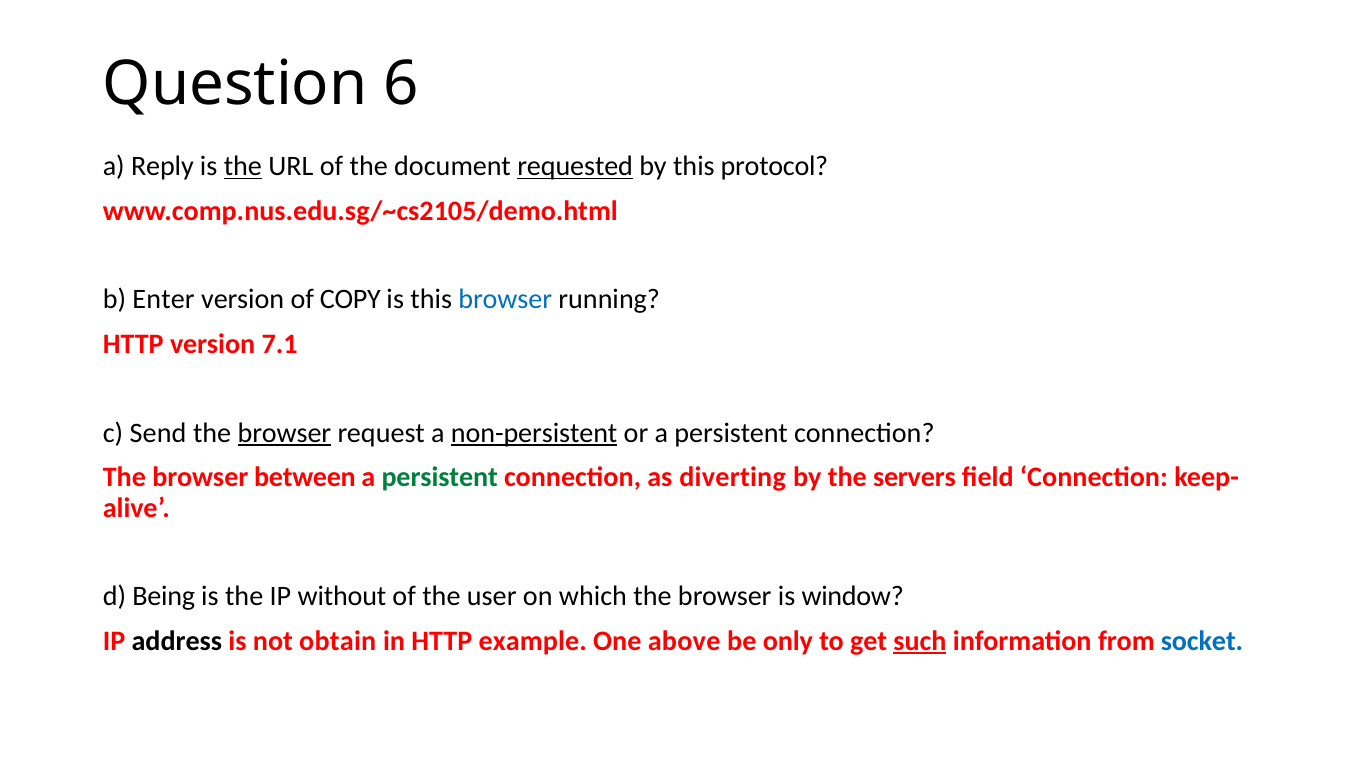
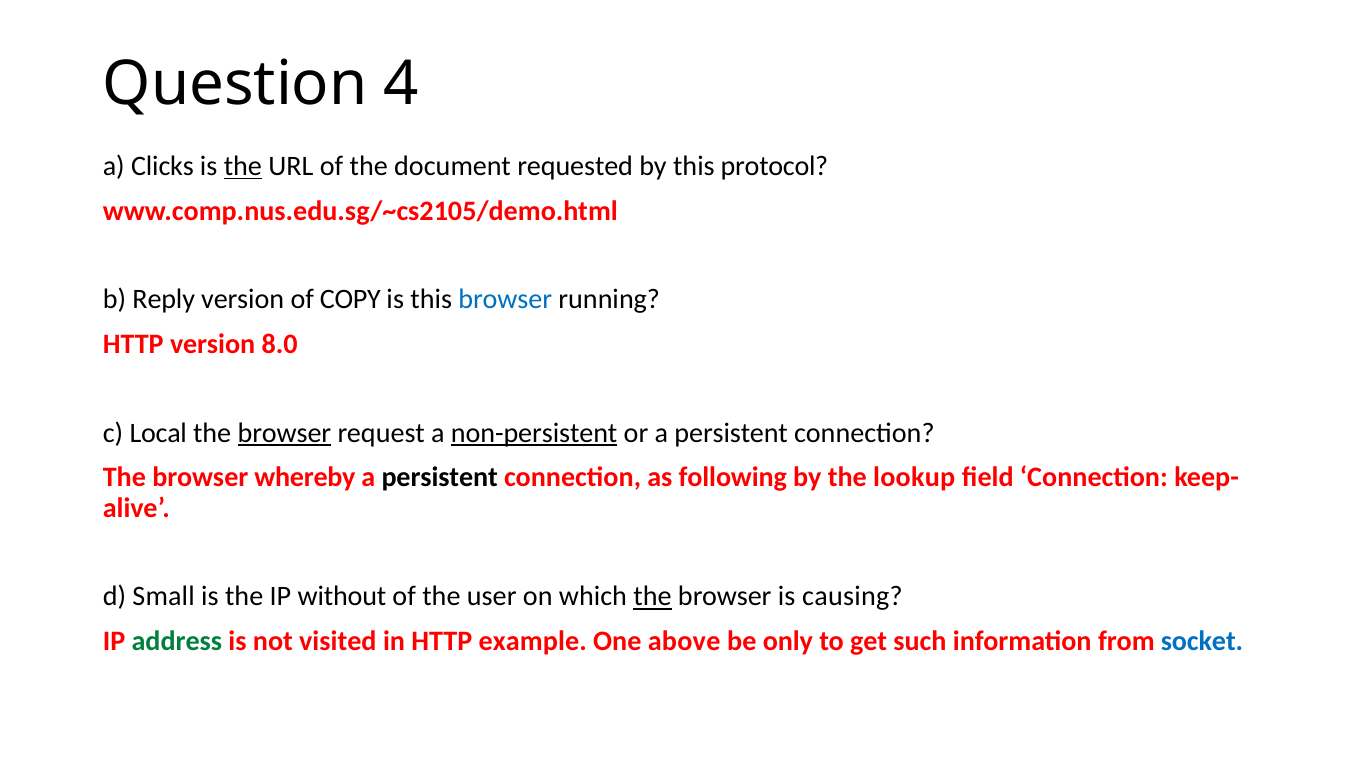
6: 6 -> 4 (401, 84)
Reply: Reply -> Clicks (162, 166)
requested underline: present -> none (575, 166)
Enter: Enter -> Reply (164, 300)
7.1: 7.1 -> 8.0 (280, 344)
Send: Send -> Local (158, 433)
between: between -> whereby (305, 477)
persistent colour: green -> black (440, 477)
diverting: diverting -> following (733, 477)
servers: servers -> lookup (914, 477)
Being: Being -> Small (164, 596)
the underline: none -> present (652, 596)
window: window -> causing (852, 596)
address colour: black -> green (177, 641)
obtain: obtain -> visited (338, 641)
such underline: present -> none (920, 641)
